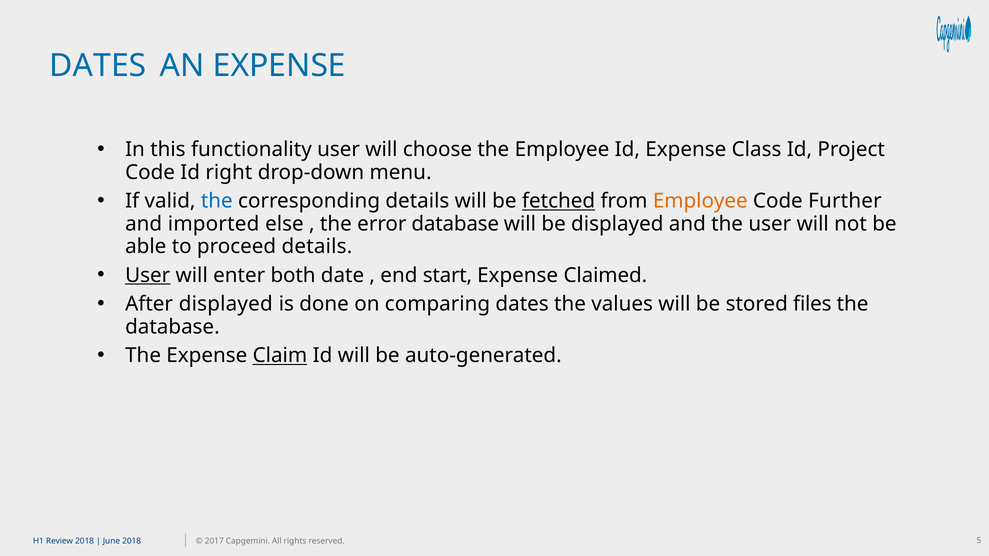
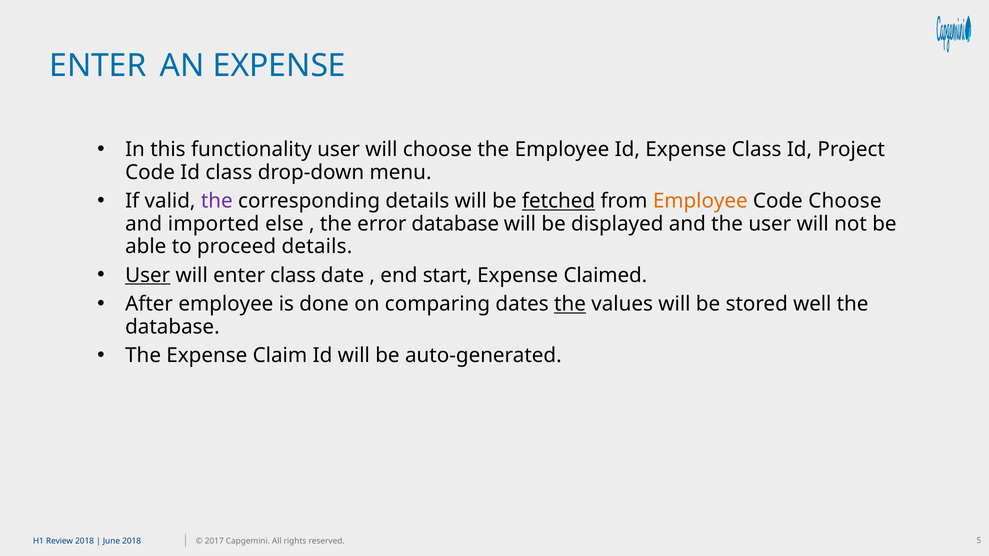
DATES: DATES -> ENTER (98, 66)
Id right: right -> class (229, 172)
the colour: blue -> purple (217, 201)
Code Further: Further -> Choose (845, 201)
enter both: both -> class (293, 275)
After displayed: displayed -> employee (226, 304)
the underline: none -> present (570, 304)
files: files -> well (812, 304)
Claim underline: present -> none (280, 356)
